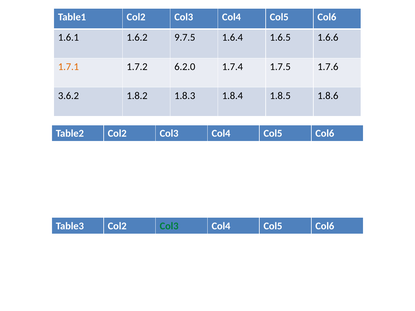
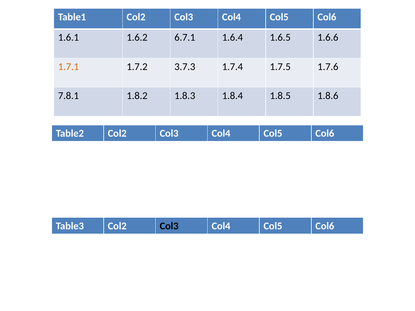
9.7.5: 9.7.5 -> 6.7.1 (185, 38)
6.2.0: 6.2.0 -> 3.7.3 (185, 67)
3.6.2: 3.6.2 -> 7.8.1 (69, 96)
Col3 colour: green -> black (169, 226)
